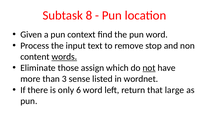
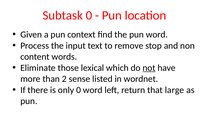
Subtask 8: 8 -> 0 (89, 15)
words underline: present -> none (64, 57)
assign: assign -> lexical (93, 68)
3: 3 -> 2 (64, 79)
only 6: 6 -> 0 (79, 90)
